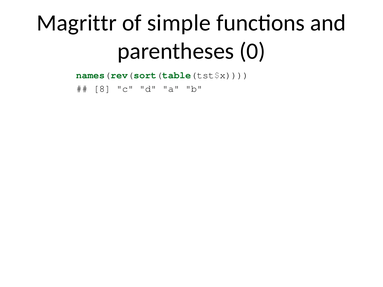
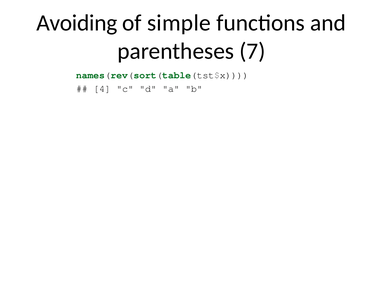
Magrittr: Magrittr -> Avoiding (77, 23)
0: 0 -> 7 (252, 51)
8: 8 -> 4 (102, 89)
